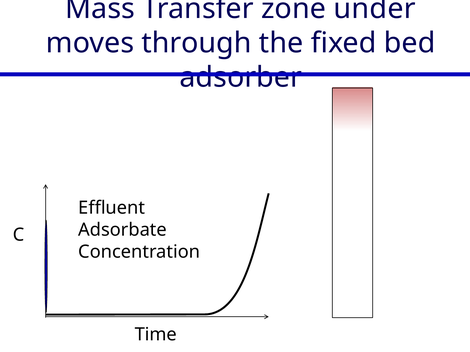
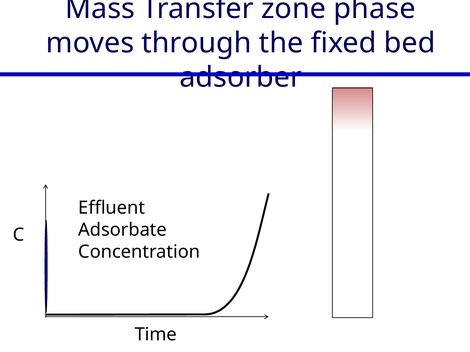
under: under -> phase (375, 9)
